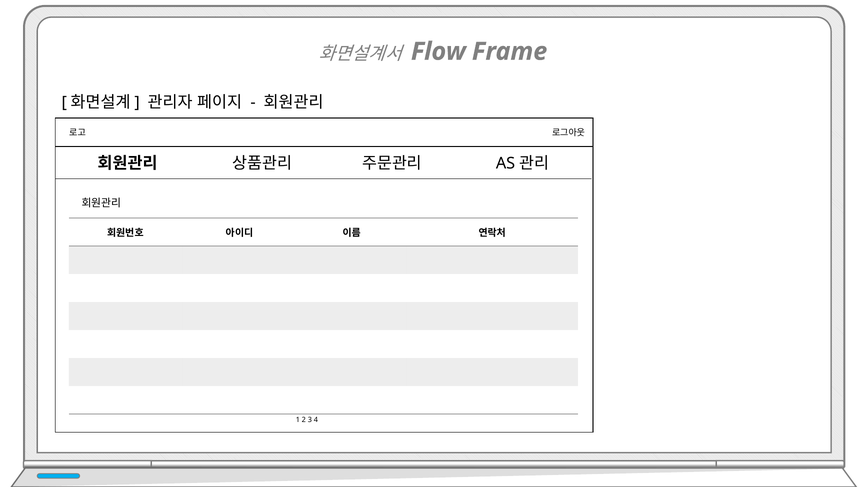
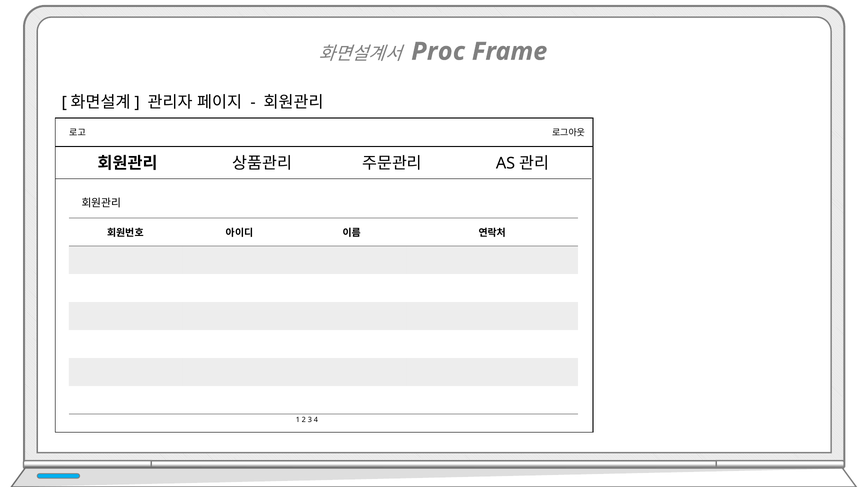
Flow: Flow -> Proc (438, 52)
